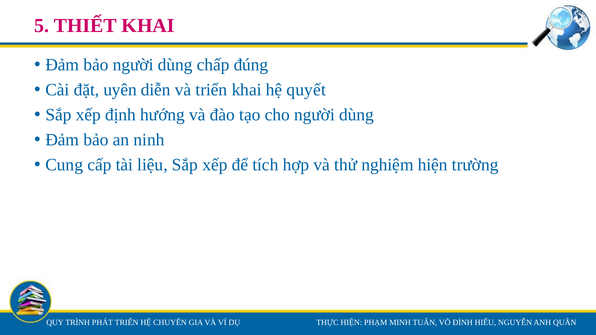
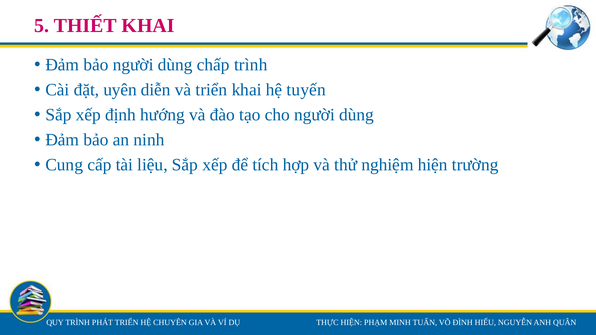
chấp đúng: đúng -> trình (251, 65)
quyết: quyết -> tuyến (306, 90)
